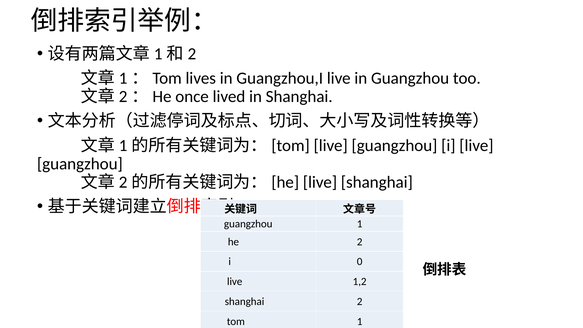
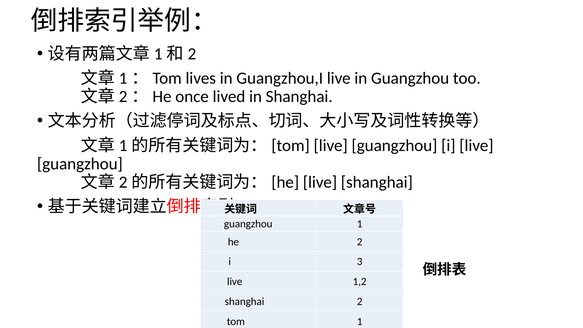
0: 0 -> 3 (360, 262)
